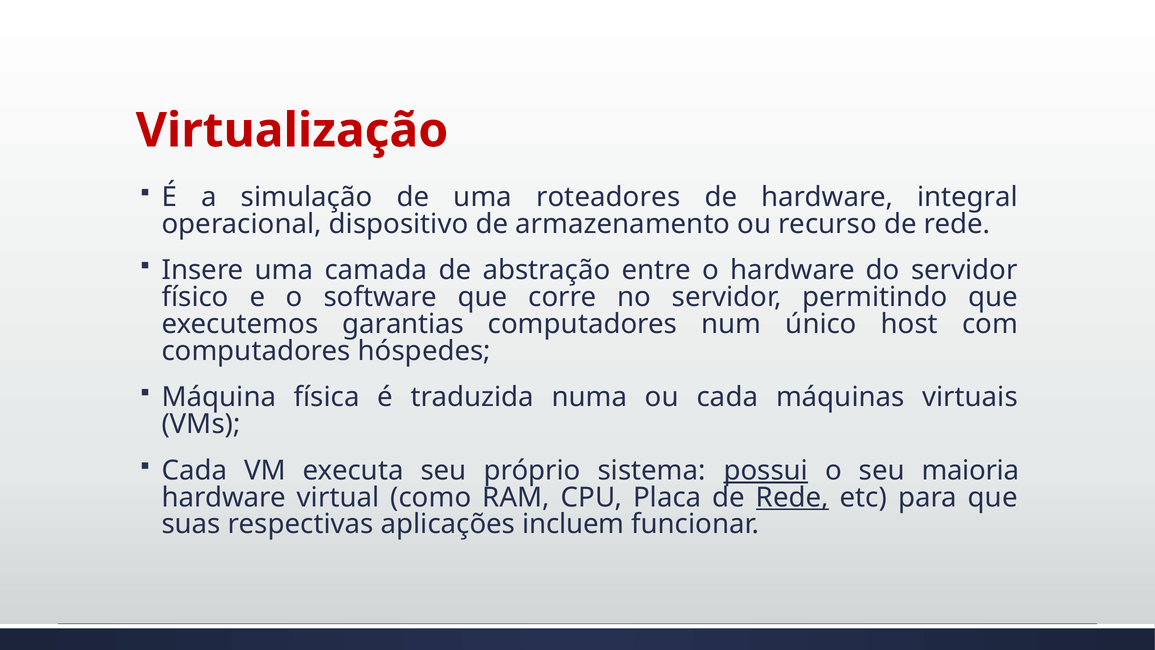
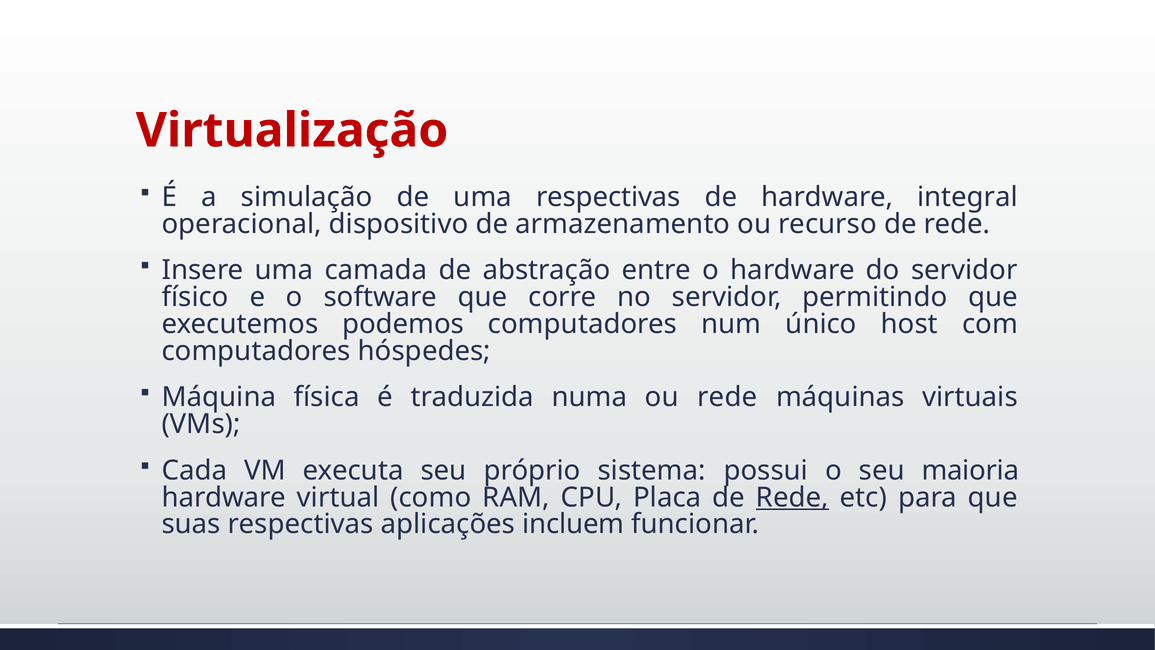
uma roteadores: roteadores -> respectivas (608, 197)
garantias: garantias -> podemos (403, 324)
ou cada: cada -> rede (727, 397)
possui underline: present -> none (766, 470)
